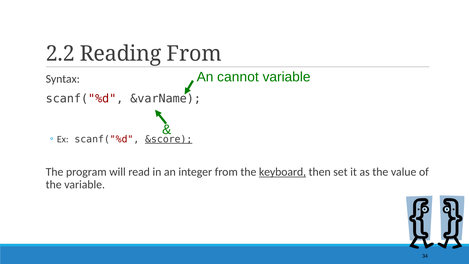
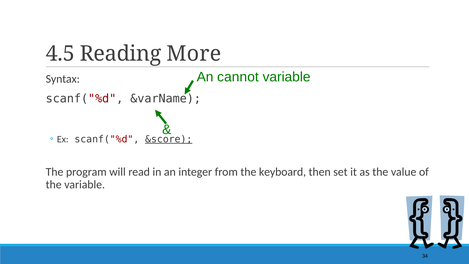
2.2: 2.2 -> 4.5 (60, 54)
Reading From: From -> More (194, 54)
keyboard underline: present -> none (282, 172)
